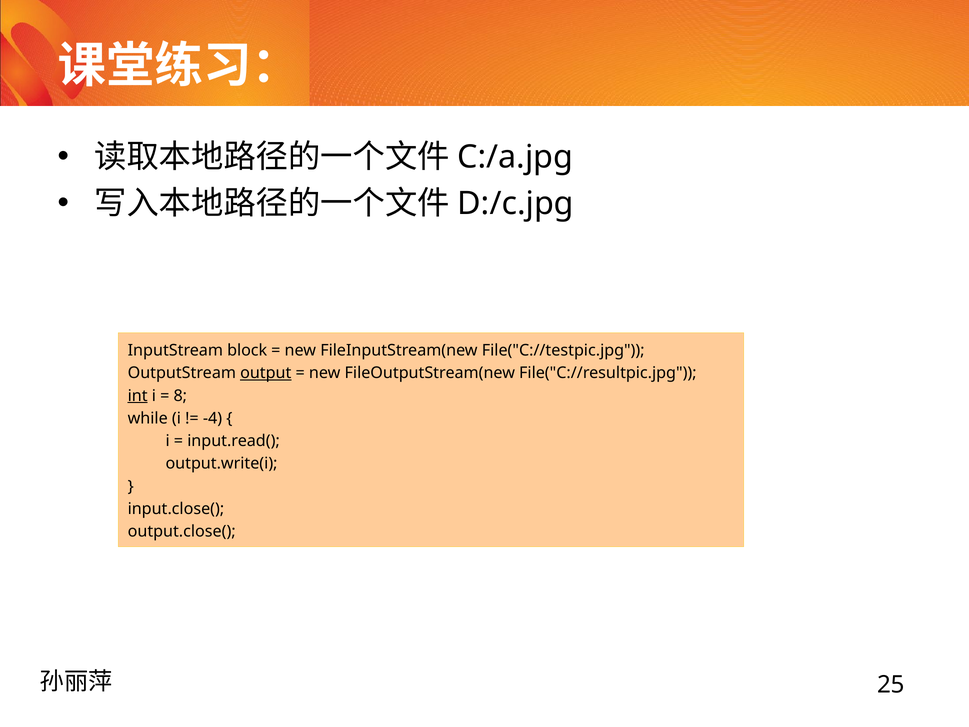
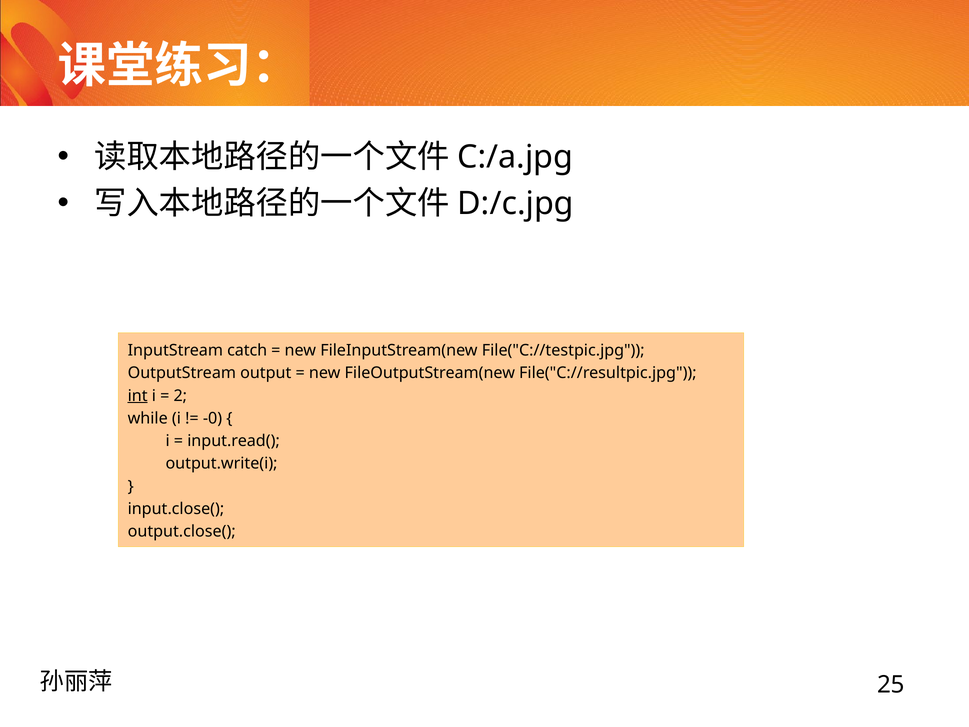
block: block -> catch (247, 350)
output underline: present -> none (266, 373)
8: 8 -> 2 (180, 396)
-4: -4 -> -0 (213, 418)
